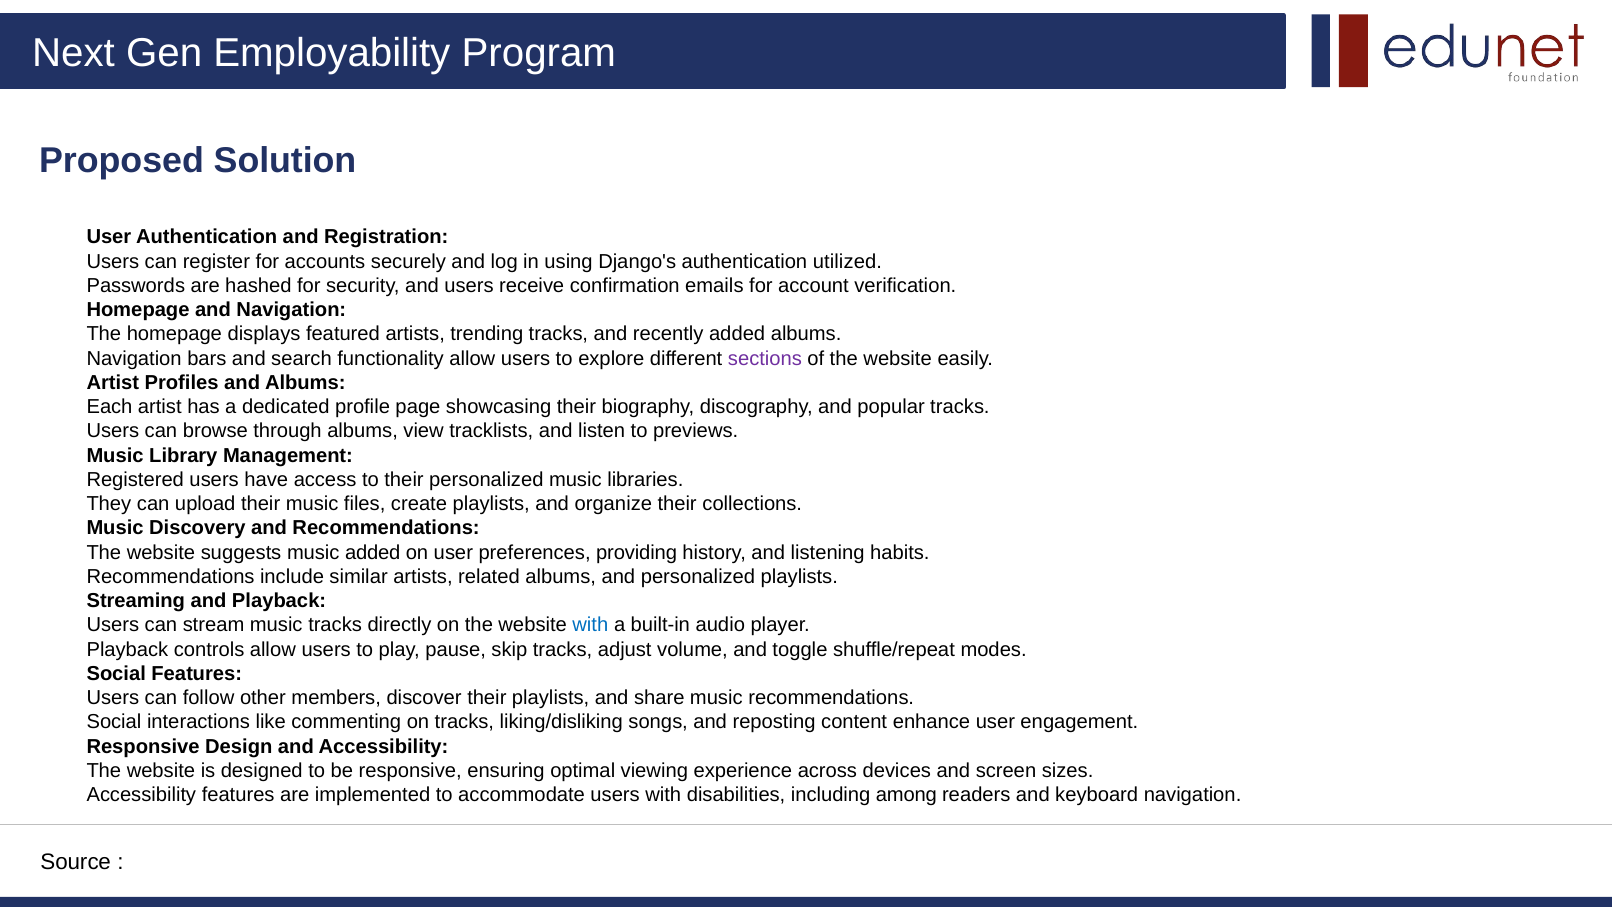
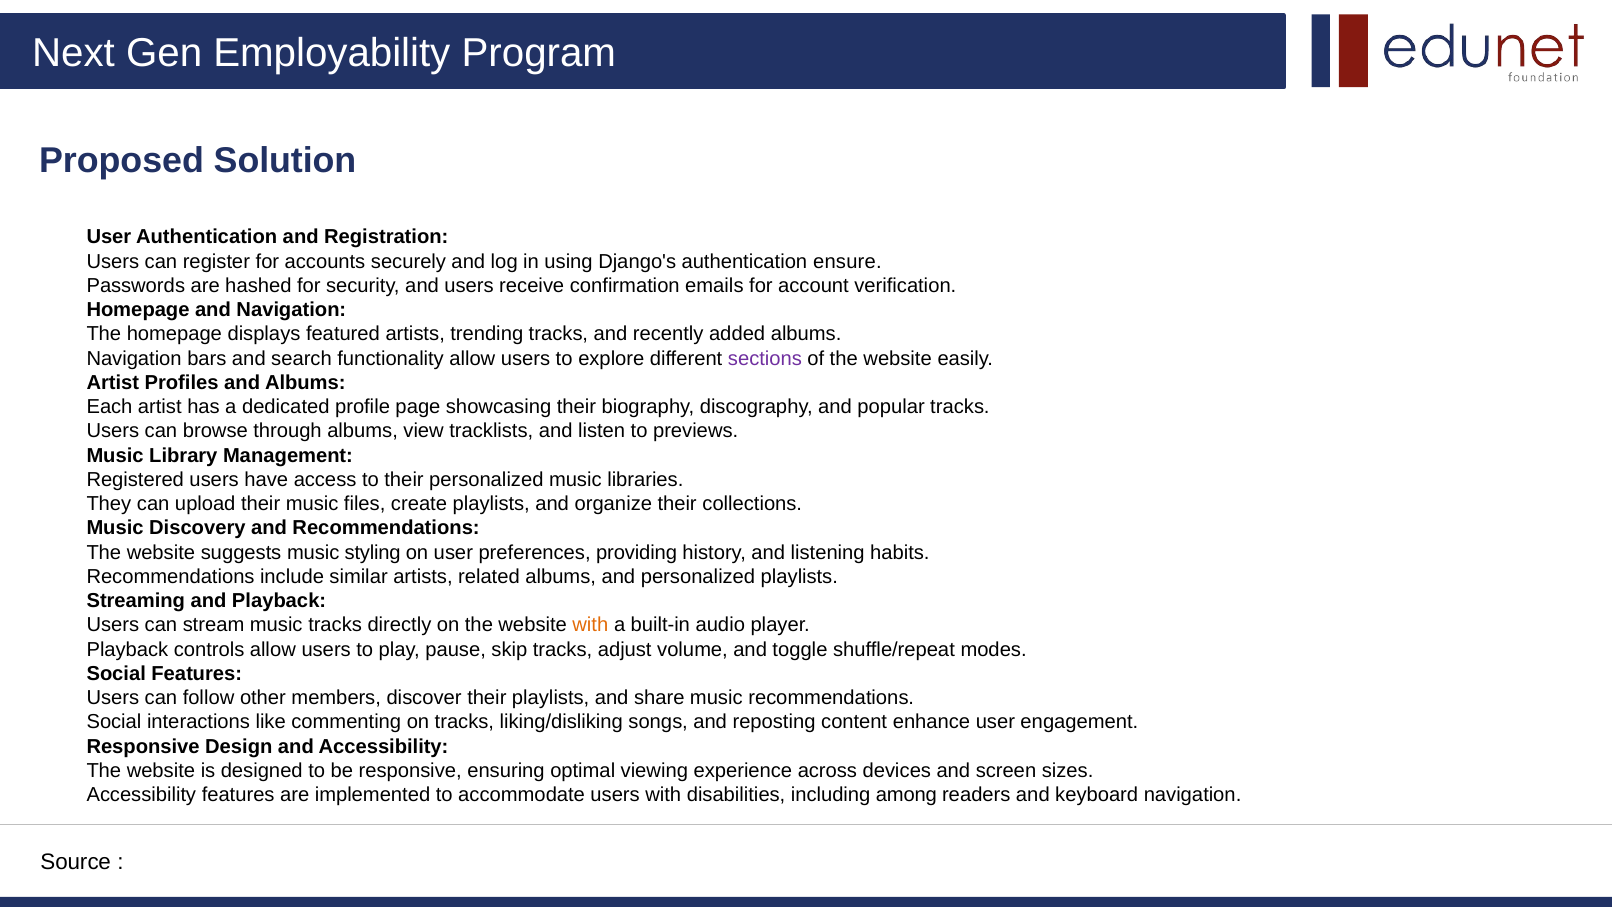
utilized: utilized -> ensure (847, 261)
music added: added -> styling (373, 552)
with colour: blue -> orange (590, 625)
